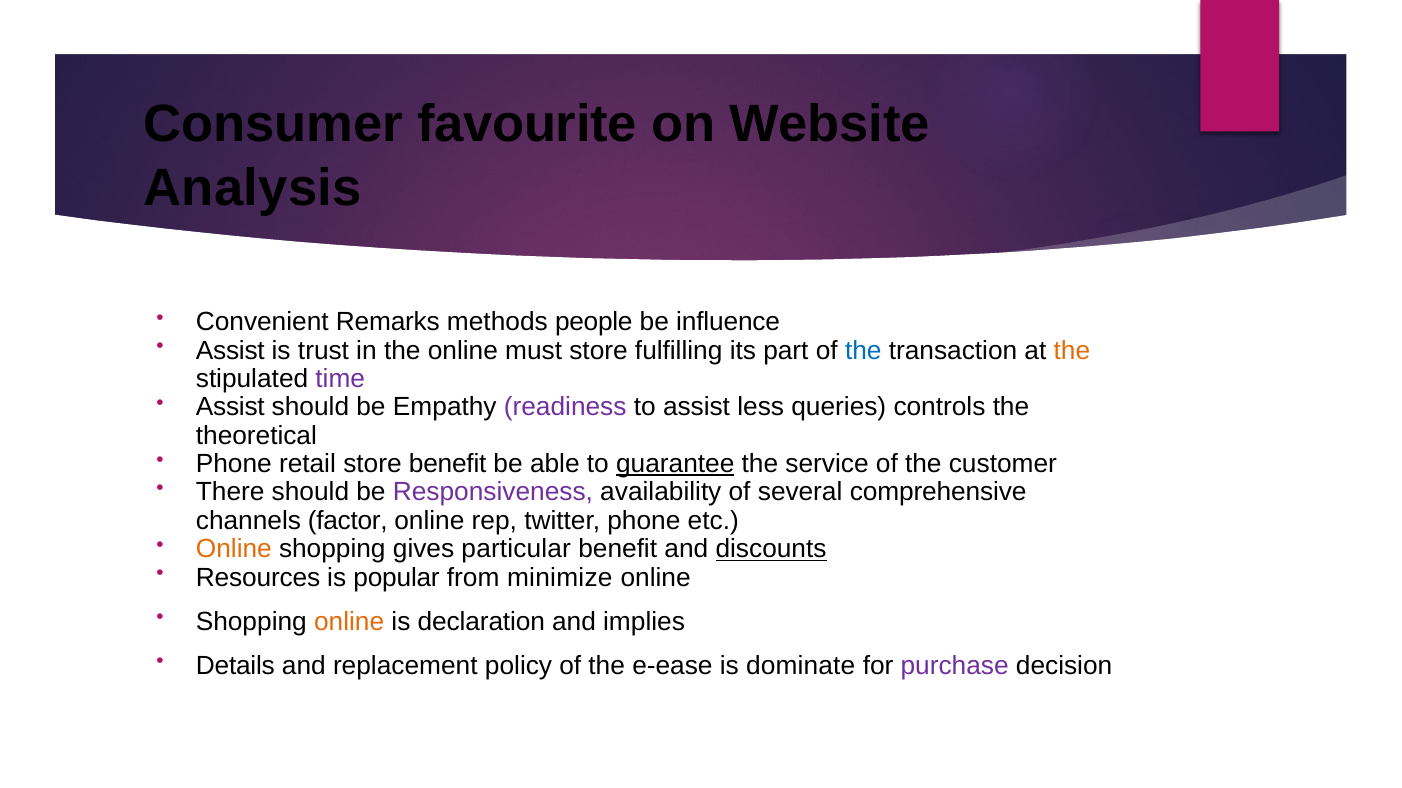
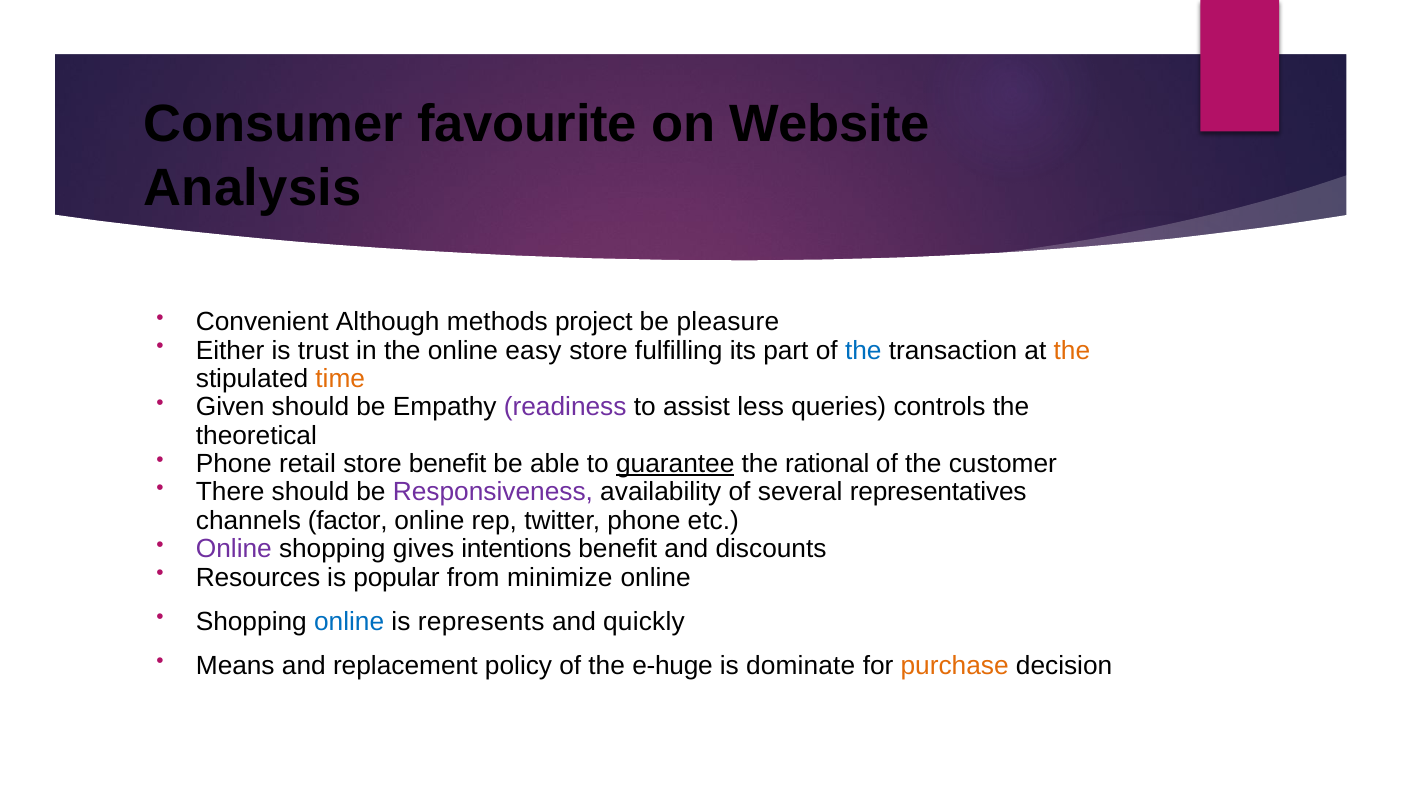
Remarks: Remarks -> Although (388, 322)
people: people -> project (594, 322)
influence: influence -> pleasure (728, 322)
Assist: Assist -> Either (230, 351)
must: must -> easy (533, 351)
time colour: purple -> orange (340, 379)
Assist: Assist -> Given (230, 407)
service: service -> rational (827, 464)
comprehensive: comprehensive -> representatives (938, 493)
Online colour: orange -> purple (234, 549)
particular: particular -> intentions (516, 549)
discounts underline: present -> none (771, 549)
online colour: orange -> blue (349, 622)
declaration: declaration -> represents (481, 622)
implies: implies -> quickly (644, 622)
Details: Details -> Means (235, 666)
e-ease: e-ease -> e-huge (673, 666)
purchase colour: purple -> orange (955, 666)
